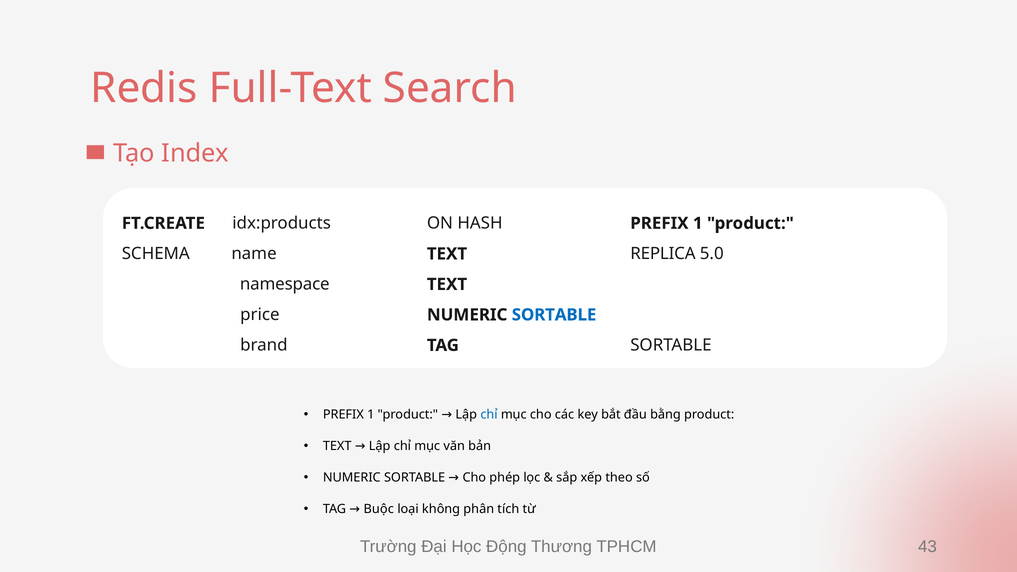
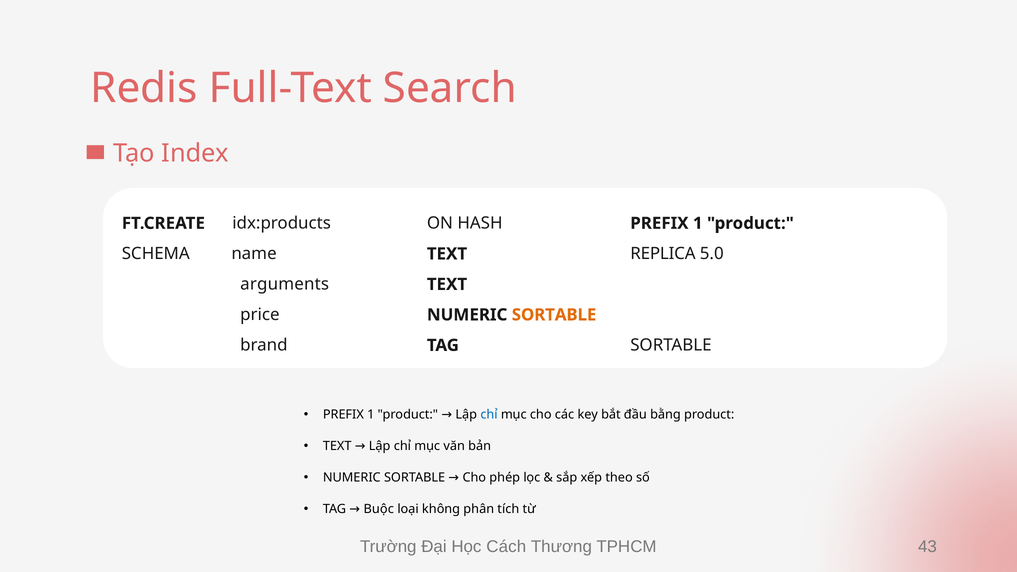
namespace: namespace -> arguments (285, 284)
SORTABLE colour: blue -> orange (554, 315)
Động: Động -> Cách (506, 547)
